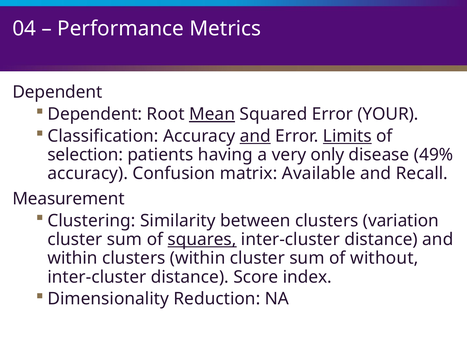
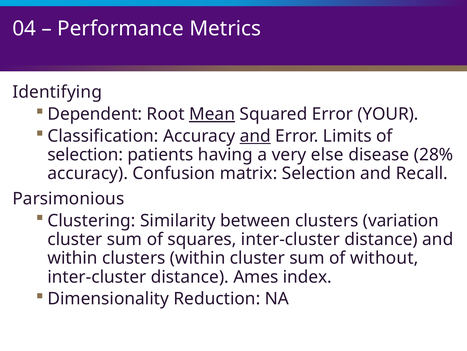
Dependent: Dependent -> Identifying (57, 92)
Limits underline: present -> none (347, 136)
only: only -> else (327, 155)
49%: 49% -> 28% (434, 155)
matrix Available: Available -> Selection (319, 173)
Measurement: Measurement -> Parsimonious (68, 198)
squares underline: present -> none (202, 239)
Score: Score -> Ames (256, 276)
